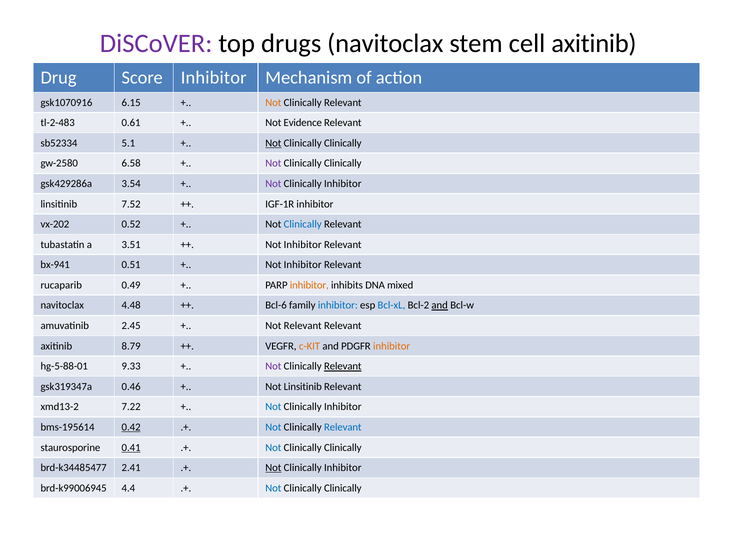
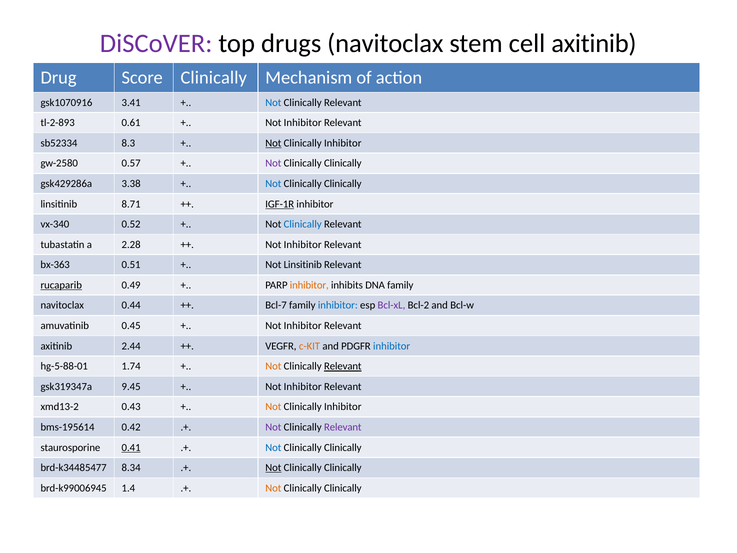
Score Inhibitor: Inhibitor -> Clinically (214, 78)
6.15: 6.15 -> 3.41 (131, 102)
Not colour: orange -> blue (273, 102)
tl-2-483: tl-2-483 -> tl-2-893 (58, 123)
Evidence: Evidence -> Inhibitor (303, 123)
5.1: 5.1 -> 8.3 (128, 143)
Clinically: Clinically -> Inhibitor (343, 143)
6.58: 6.58 -> 0.57 (131, 163)
3.54: 3.54 -> 3.38 (131, 184)
Not colour: purple -> blue (273, 184)
Inhibitor: Inhibitor -> Clinically (343, 184)
7.52: 7.52 -> 8.71 (131, 204)
IGF-1R underline: none -> present (280, 204)
vx-202: vx-202 -> vx-340 (55, 224)
3.51: 3.51 -> 2.28 (131, 244)
bx-941: bx-941 -> bx-363 (55, 265)
Inhibitor: Inhibitor -> Linsitinib (303, 265)
rucaparib underline: none -> present (61, 285)
DNA mixed: mixed -> family (400, 285)
4.48: 4.48 -> 0.44 (131, 305)
Bcl-6: Bcl-6 -> Bcl-7 (276, 305)
Bcl-xL colour: blue -> purple (391, 305)
and underline: present -> none (440, 305)
2.45: 2.45 -> 0.45 (131, 326)
Relevant: Relevant -> Inhibitor (303, 326)
8.79: 8.79 -> 2.44 (131, 346)
inhibitor colour: orange -> blue (392, 346)
9.33: 9.33 -> 1.74 (131, 366)
Not colour: purple -> orange (273, 366)
0.46: 0.46 -> 9.45 (131, 386)
Linsitinib: Linsitinib -> Inhibitor (303, 386)
7.22: 7.22 -> 0.43 (131, 407)
Not colour: blue -> orange (273, 407)
0.42 underline: present -> none (131, 427)
Not colour: blue -> purple (273, 427)
Relevant colour: blue -> purple (343, 427)
2.41: 2.41 -> 8.34 (131, 468)
Inhibitor: Inhibitor -> Clinically (343, 468)
4.4: 4.4 -> 1.4 (128, 488)
Not colour: blue -> orange (273, 488)
